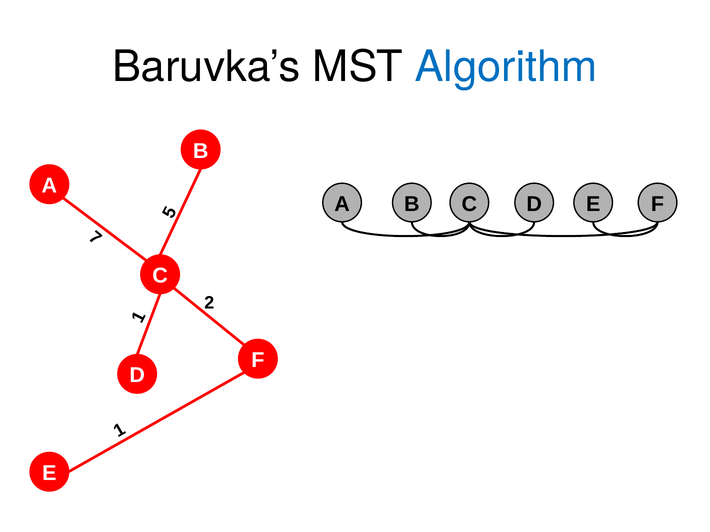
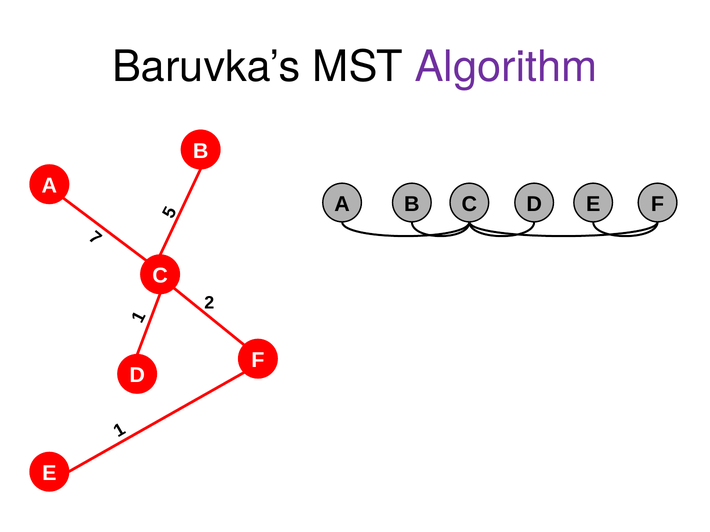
Algorithm colour: blue -> purple (506, 67)
